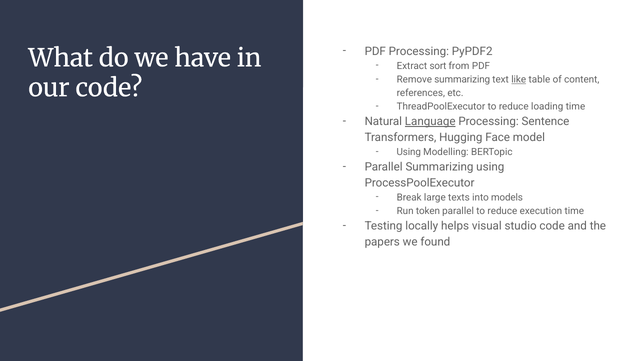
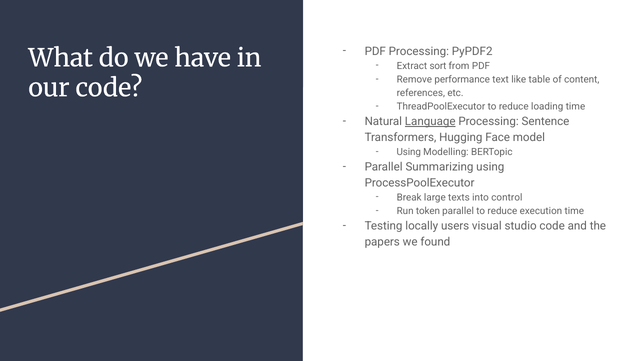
Remove summarizing: summarizing -> performance (462, 79)
like underline: present -> none (519, 79)
models: models -> control (507, 197)
helps: helps -> users (455, 226)
